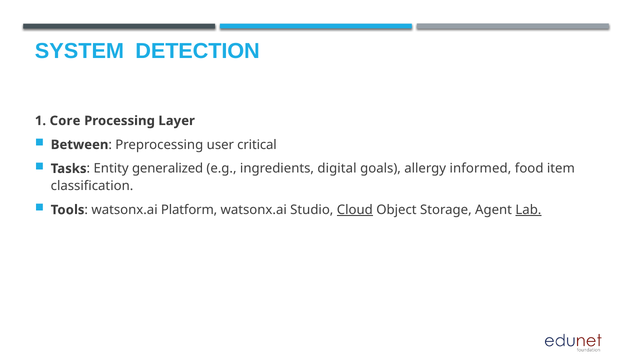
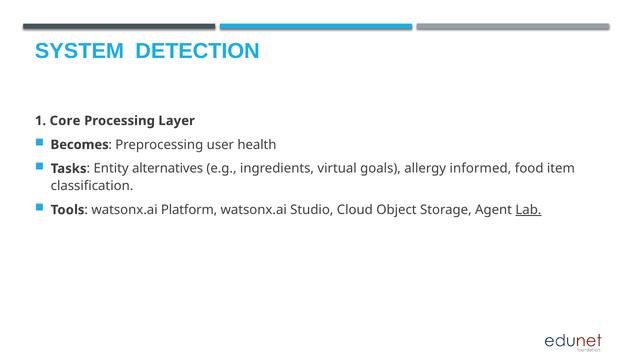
Between: Between -> Becomes (80, 145)
critical: critical -> health (257, 145)
generalized: generalized -> alternatives (168, 169)
digital: digital -> virtual (337, 169)
Cloud underline: present -> none (355, 210)
